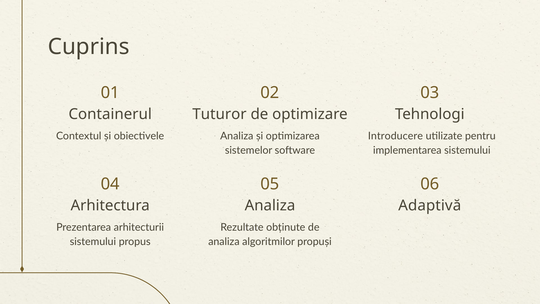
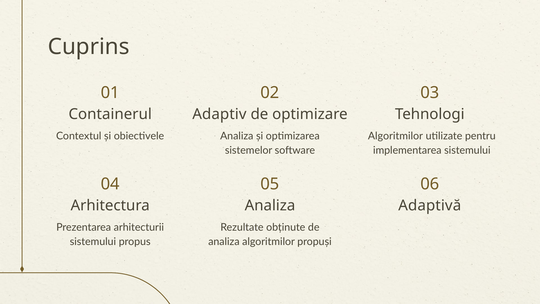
Tuturor: Tuturor -> Adaptiv (219, 114)
Introducere: Introducere -> Algoritmilor (395, 136)
